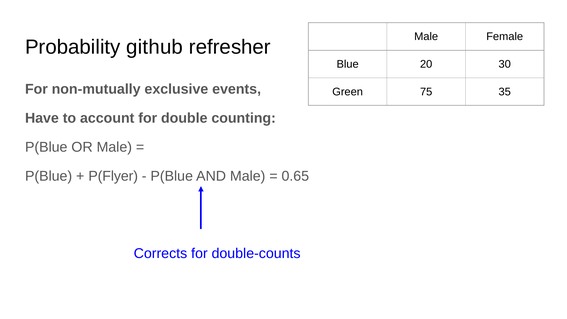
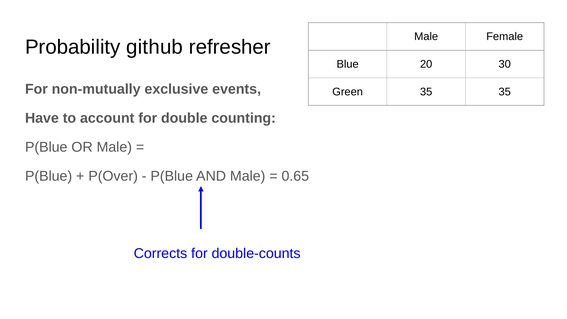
Green 75: 75 -> 35 (426, 92)
P(Flyer: P(Flyer -> P(Over (113, 176)
